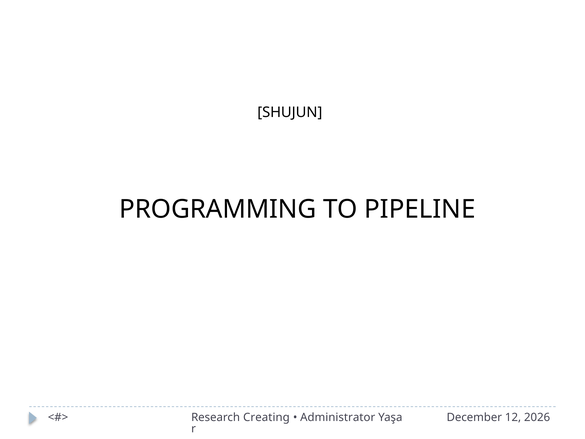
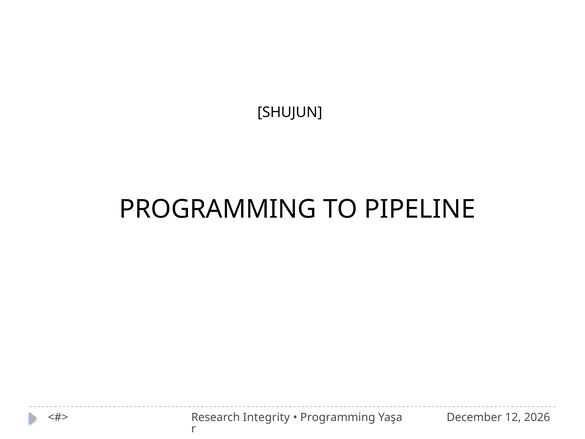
Creating: Creating -> Integrity (266, 417)
Administrator: Administrator -> Programming (338, 417)
